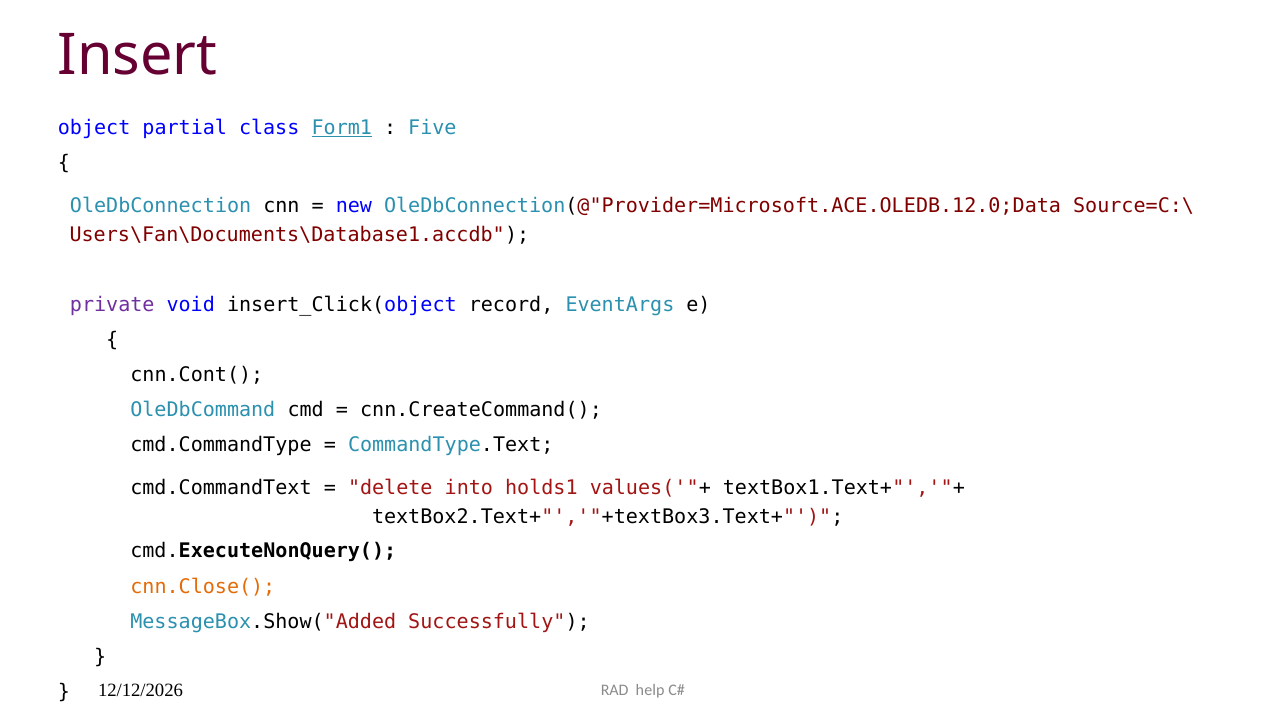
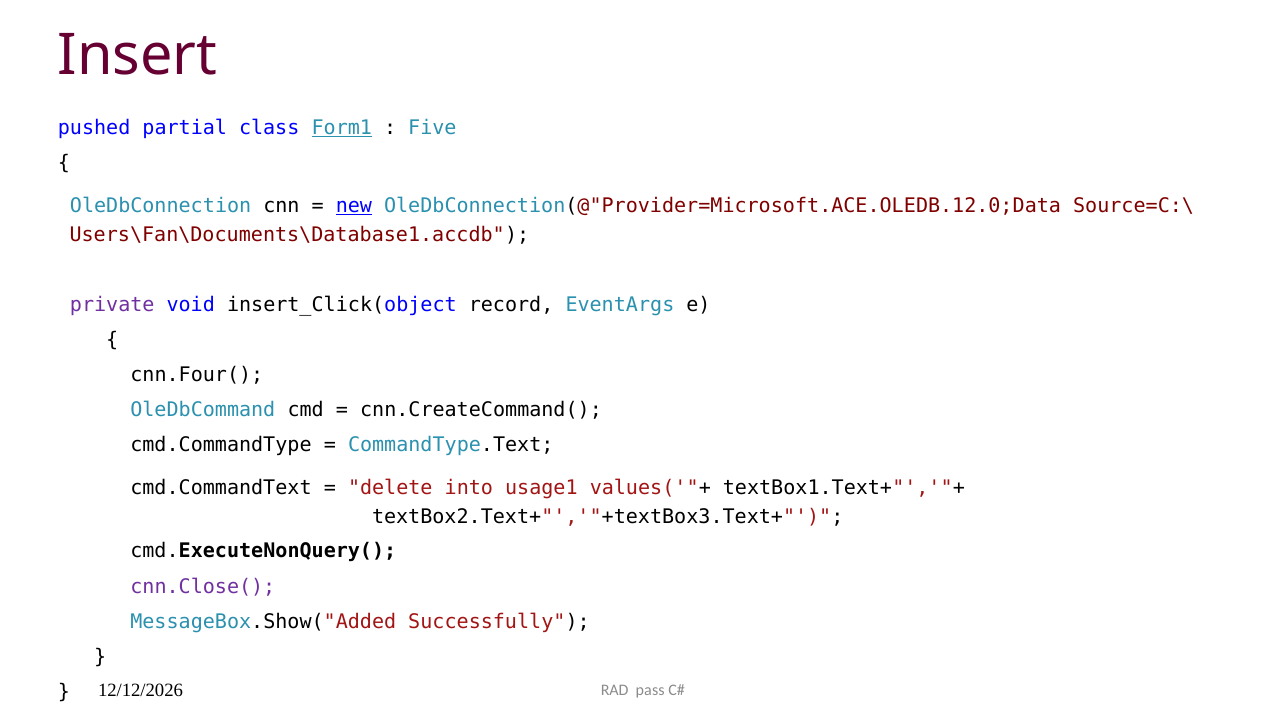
object: object -> pushed (94, 128)
new underline: none -> present (354, 206)
cnn.Cont(: cnn.Cont( -> cnn.Four( (197, 375)
holds1: holds1 -> usage1 (541, 488)
cnn.Close( colour: orange -> purple (203, 587)
help: help -> pass (650, 691)
